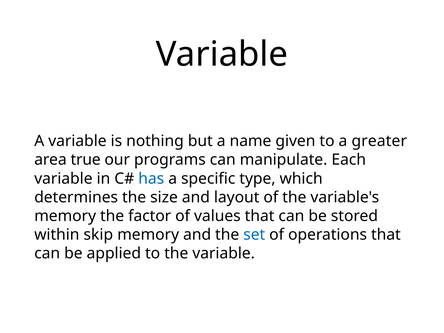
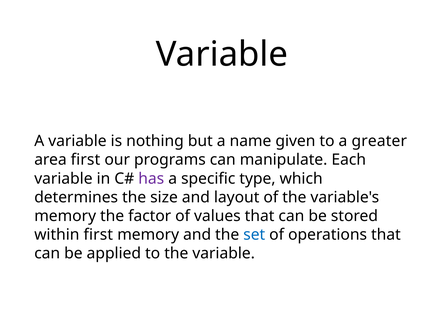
area true: true -> first (85, 160)
has colour: blue -> purple (151, 179)
within skip: skip -> first (98, 235)
